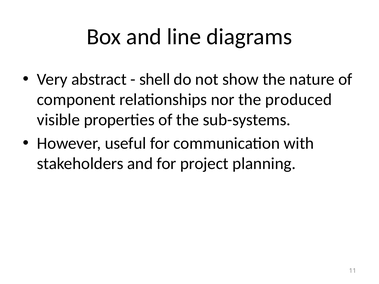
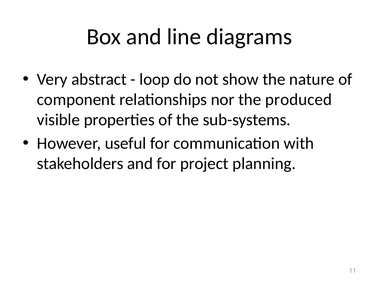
shell: shell -> loop (155, 80)
